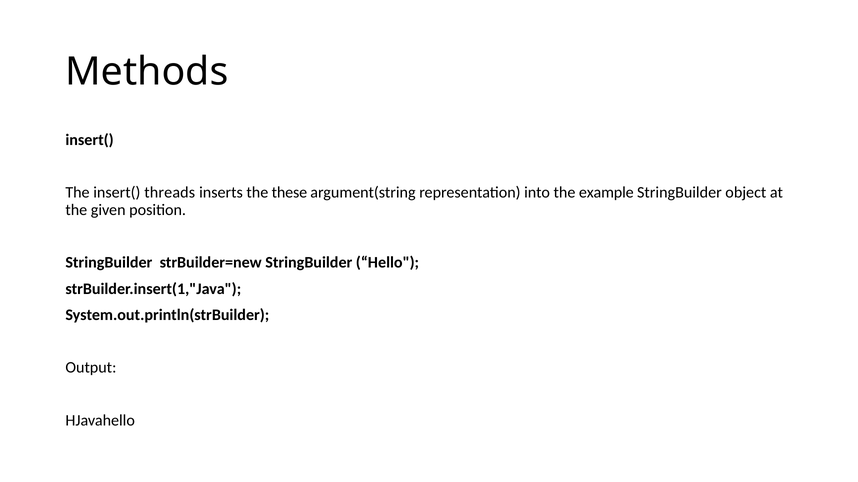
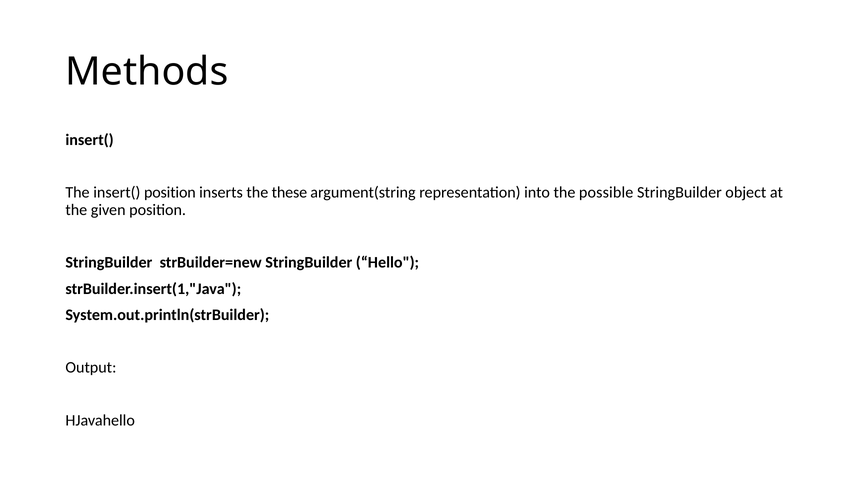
insert( threads: threads -> position (170, 193)
example: example -> possible (606, 193)
